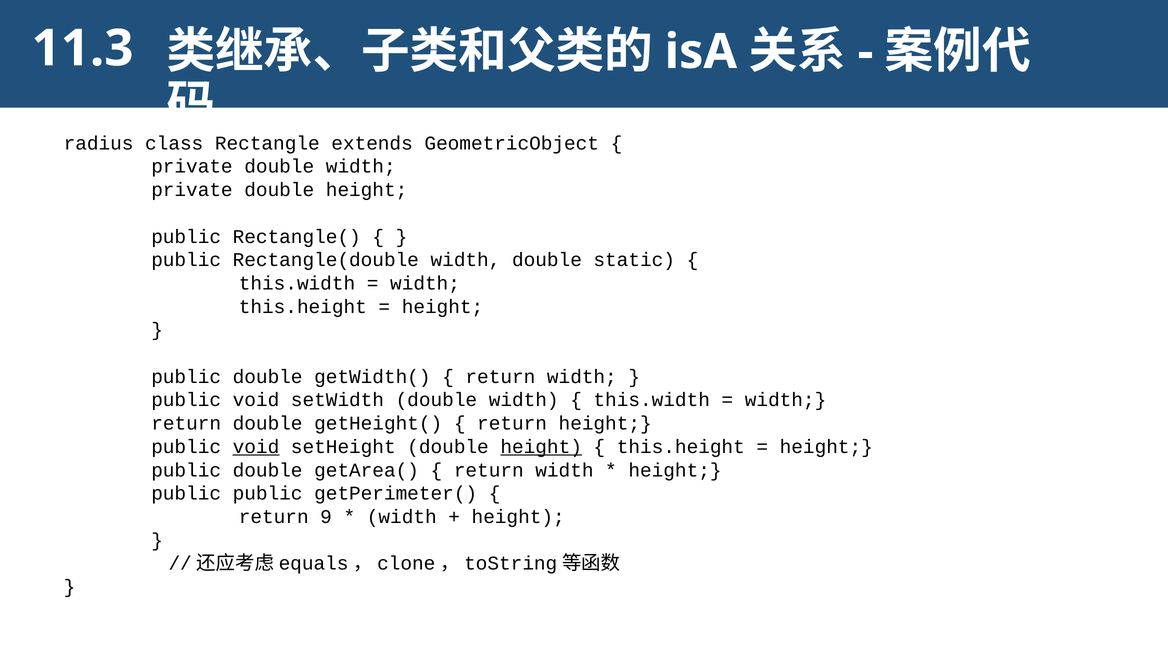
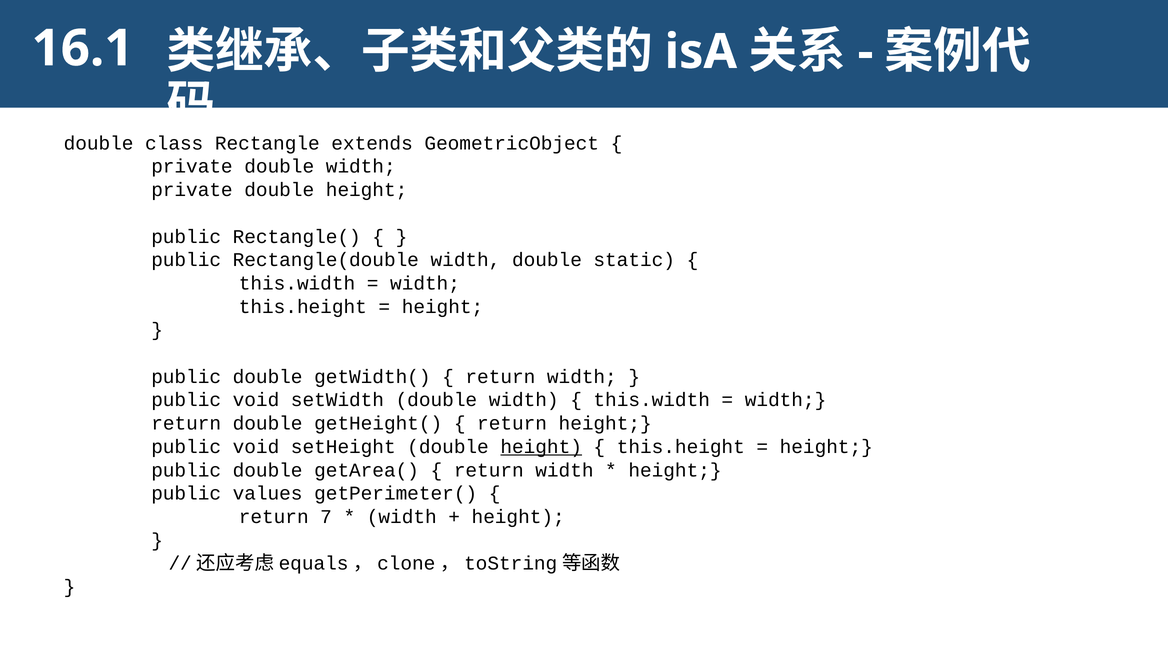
11.3: 11.3 -> 16.1 (83, 48)
radius: radius -> double (99, 143)
void underline: present -> none (256, 447)
public public: public -> values (268, 493)
9: 9 -> 7 (326, 517)
